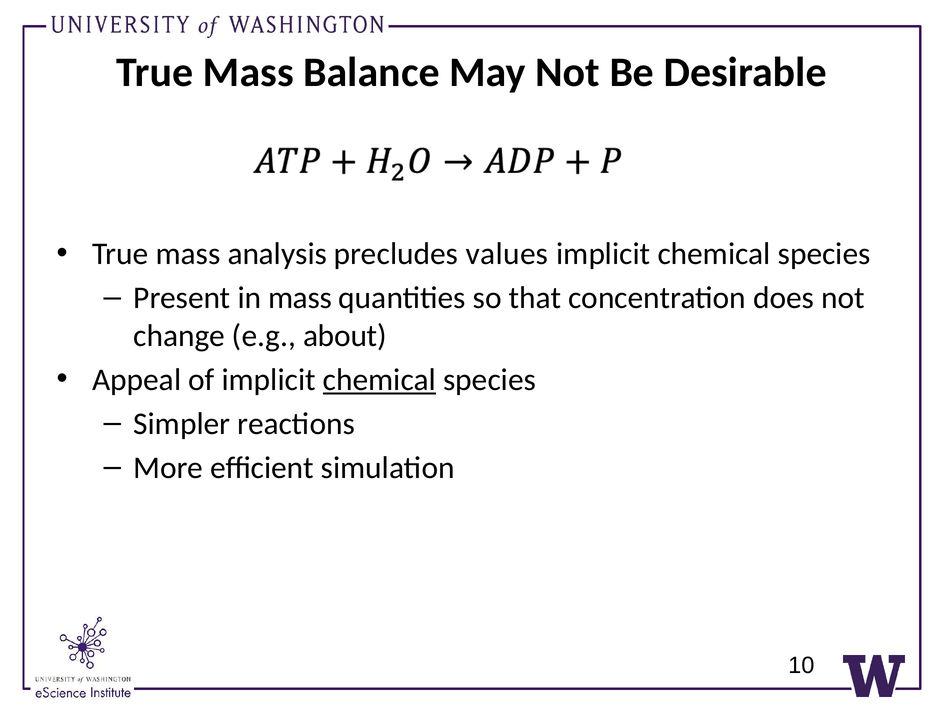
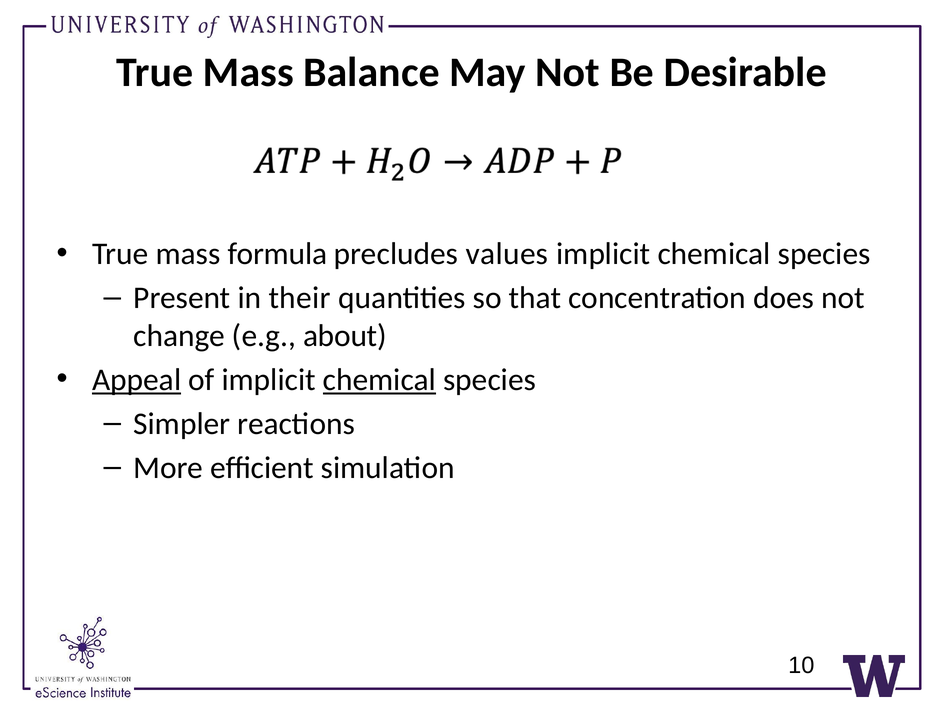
analysis: analysis -> formula (277, 254)
in mass: mass -> their (300, 298)
Appeal underline: none -> present (137, 380)
